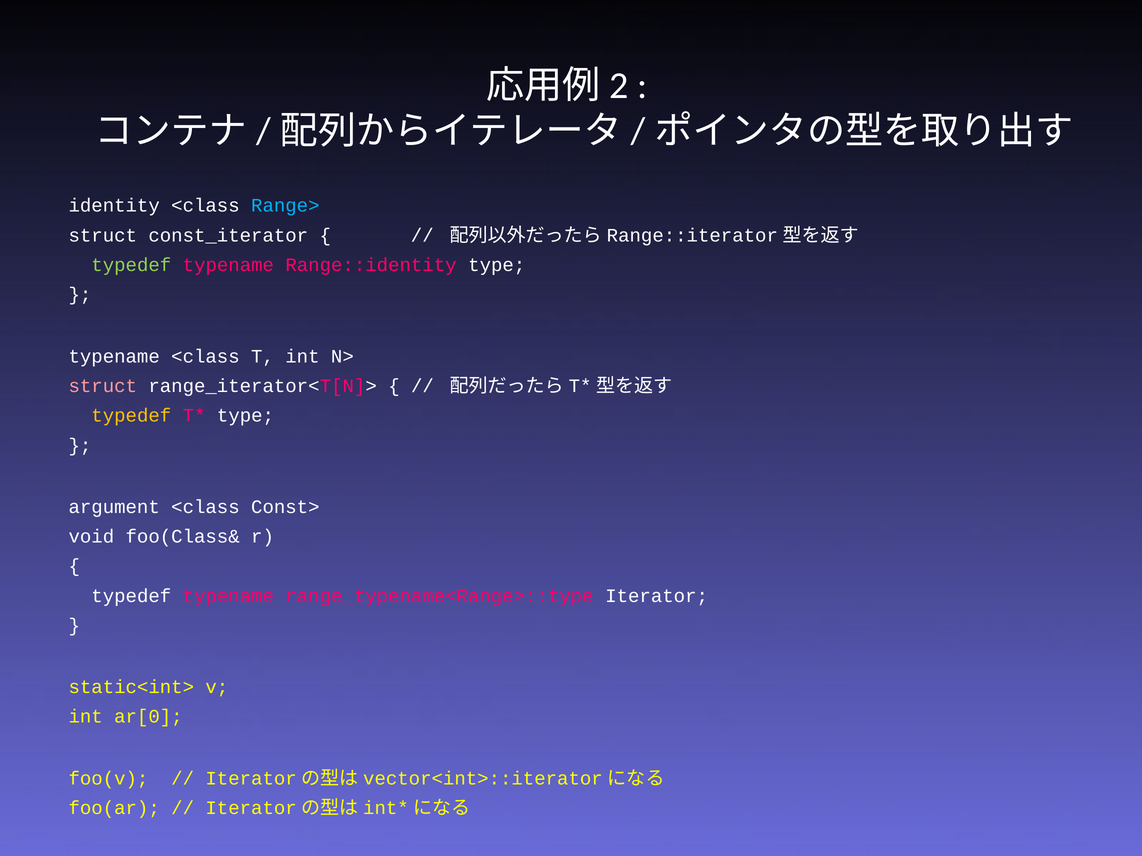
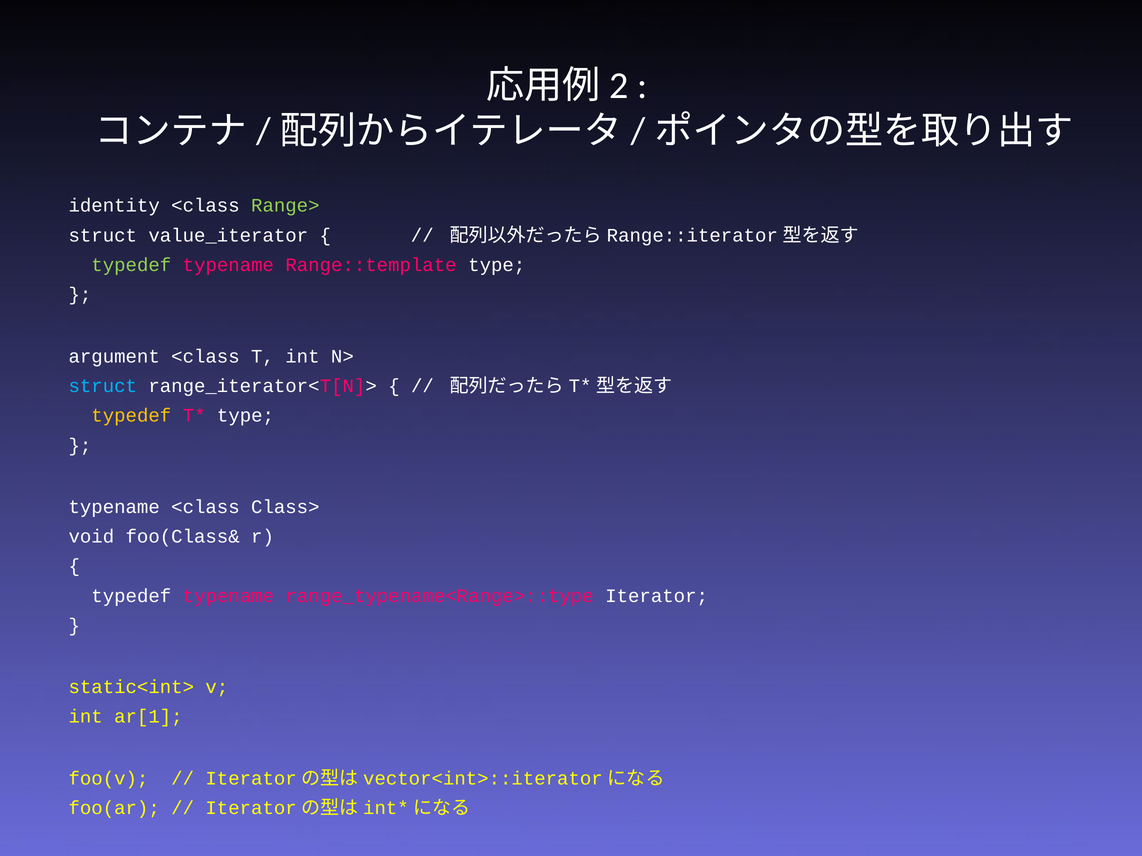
Range> colour: light blue -> light green (285, 206)
const_iterator: const_iterator -> value_iterator (228, 235)
Range::identity: Range::identity -> Range::template (371, 265)
typename: typename -> argument (114, 356)
struct colour: pink -> light blue (103, 386)
argument: argument -> typename (114, 507)
Const>: Const> -> Class> (285, 507)
ar[0: ar[0 -> ar[1 (148, 717)
